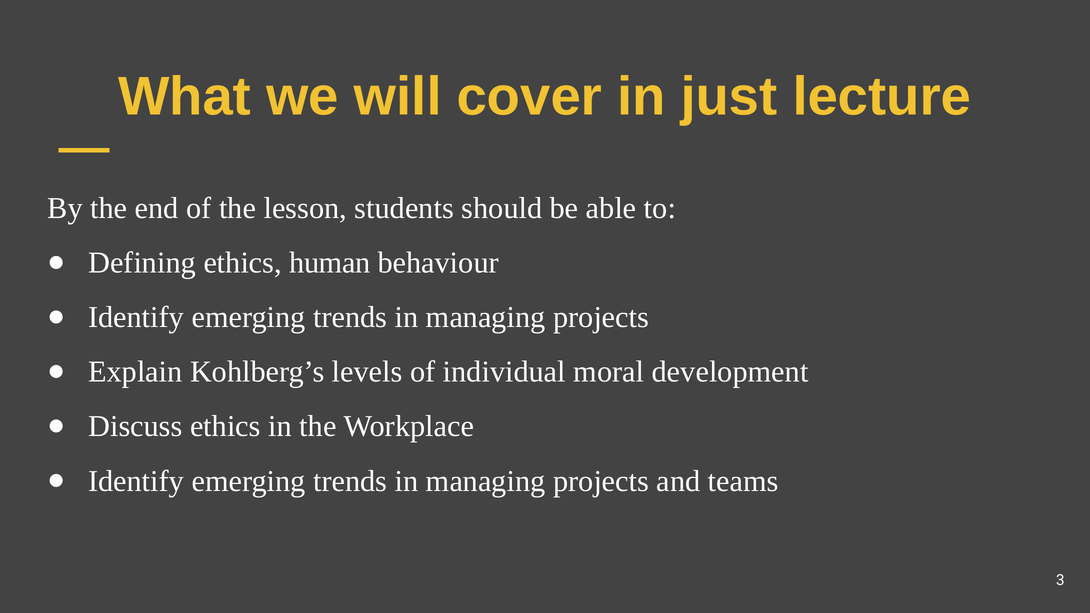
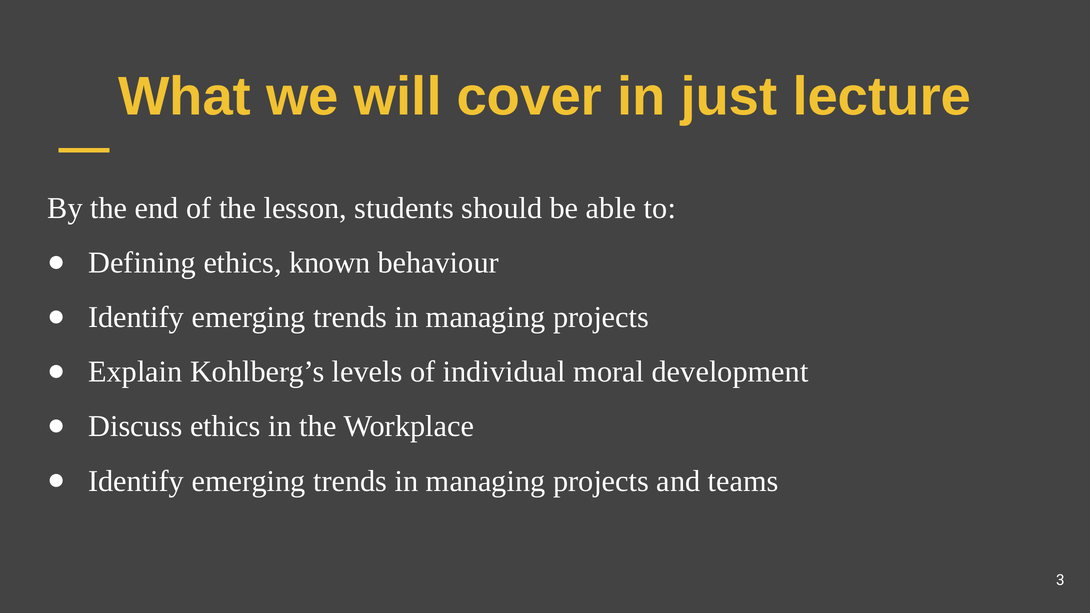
human: human -> known (330, 263)
